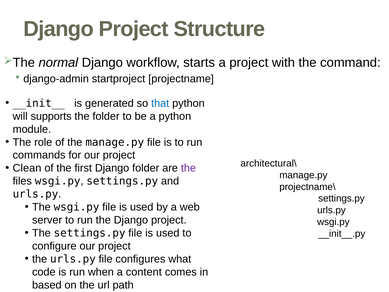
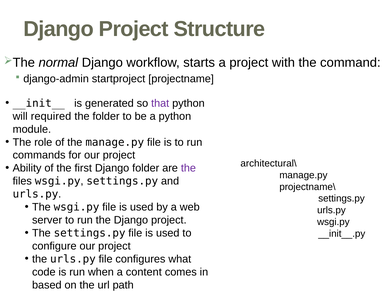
that colour: blue -> purple (160, 103)
supports: supports -> required (51, 116)
Clean: Clean -> Ability (27, 168)
